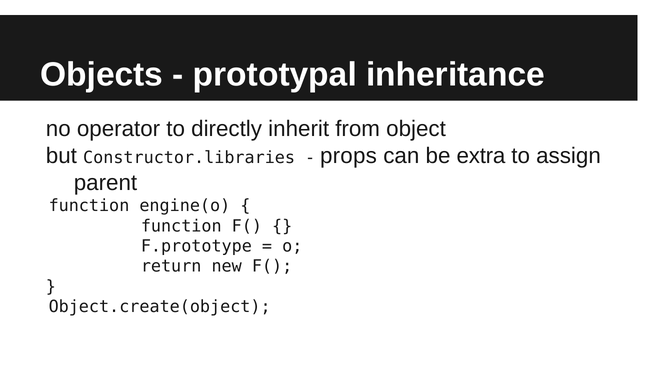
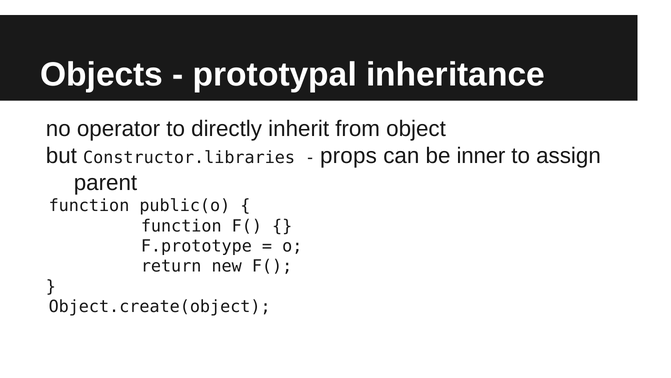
extra: extra -> inner (481, 156)
engine(o: engine(o -> public(o (185, 206)
